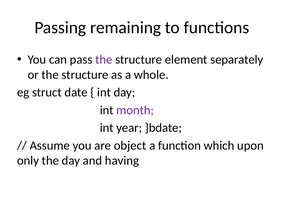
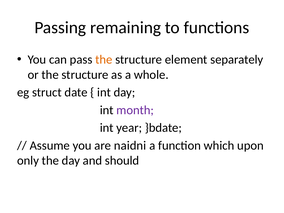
the colour: purple -> orange (104, 60)
object: object -> naidni (130, 145)
having: having -> should (122, 161)
